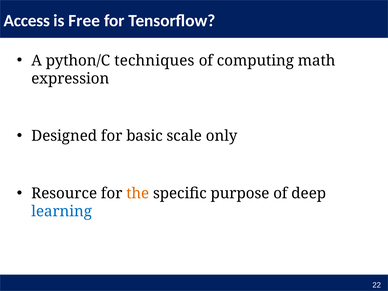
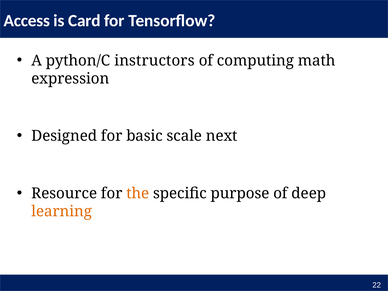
Free: Free -> Card (84, 21)
techniques: techniques -> instructors (154, 61)
only: only -> next (222, 136)
learning colour: blue -> orange (62, 211)
